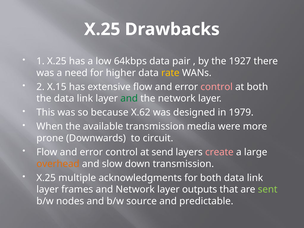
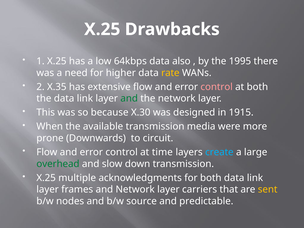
pair: pair -> also (181, 61)
1927: 1927 -> 1995 (240, 61)
X.15: X.15 -> X.35 (57, 87)
X.62: X.62 -> X.30 (141, 113)
1979: 1979 -> 1915 (241, 113)
send: send -> time (162, 152)
create colour: pink -> light blue (219, 152)
overhead colour: orange -> green (58, 164)
outputs: outputs -> carriers (200, 190)
sent colour: light green -> yellow (268, 190)
